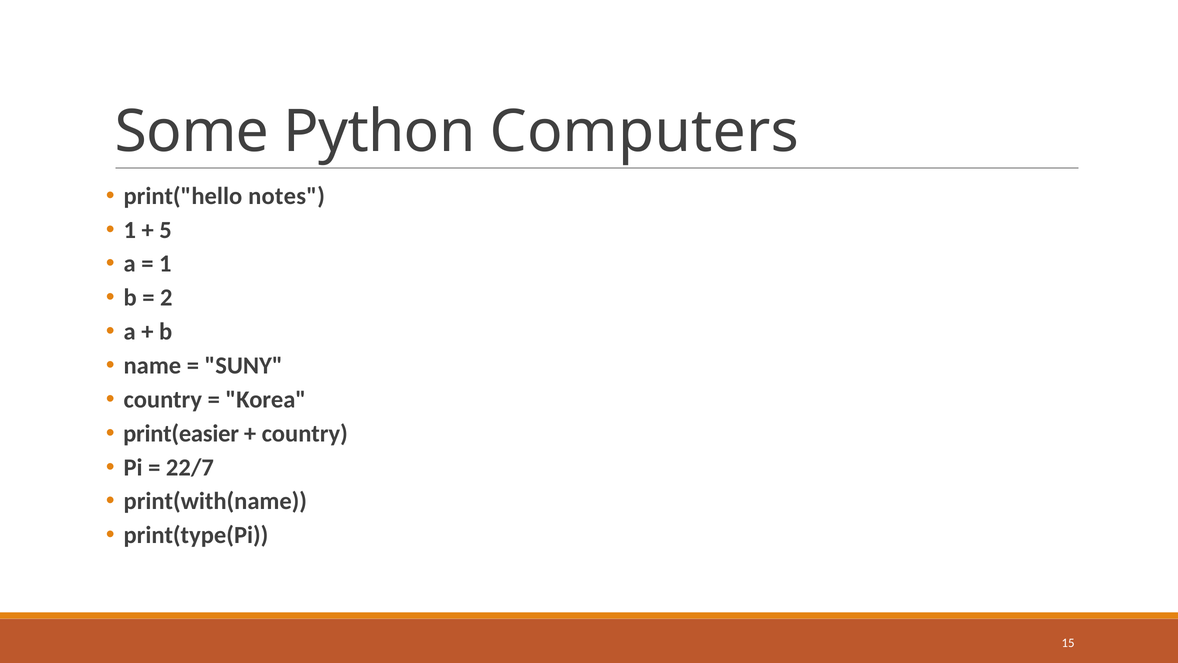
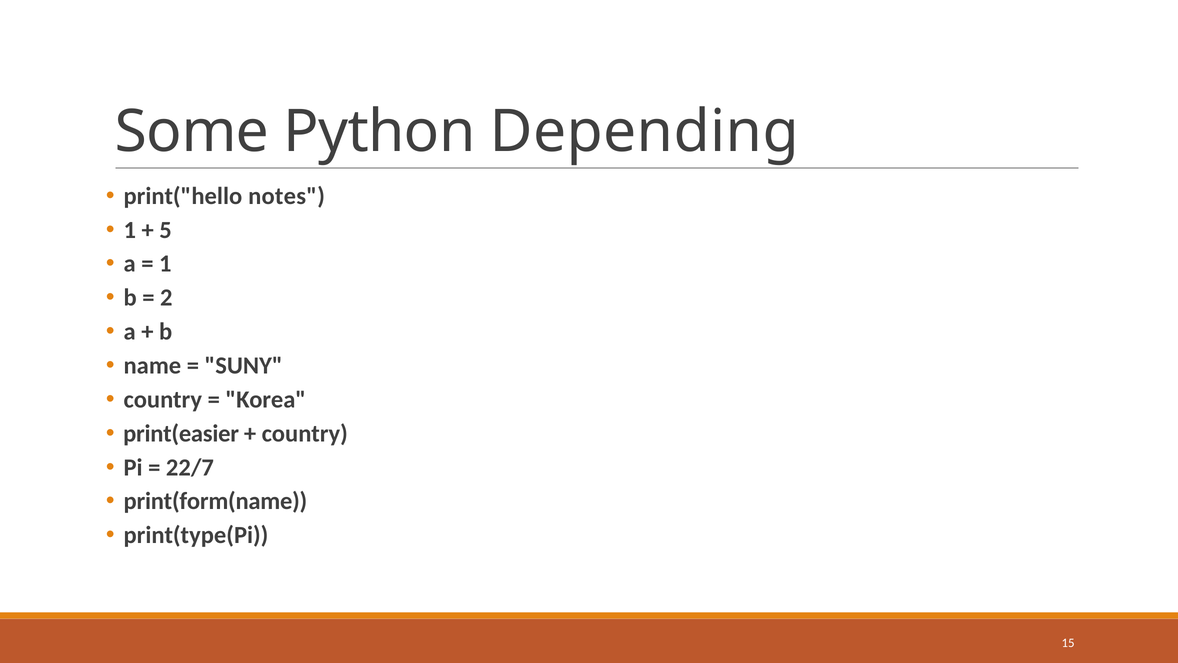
Computers: Computers -> Depending (644, 132)
print(with(name: print(with(name -> print(form(name (215, 501)
